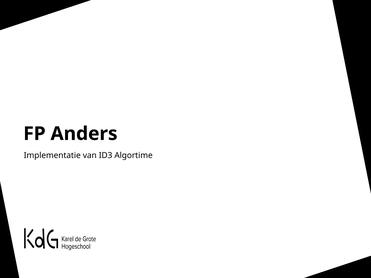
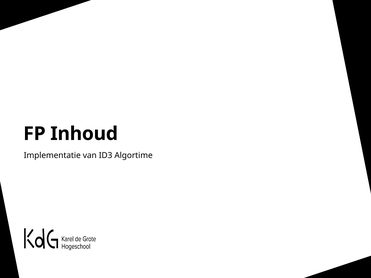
Anders: Anders -> Inhoud (84, 134)
